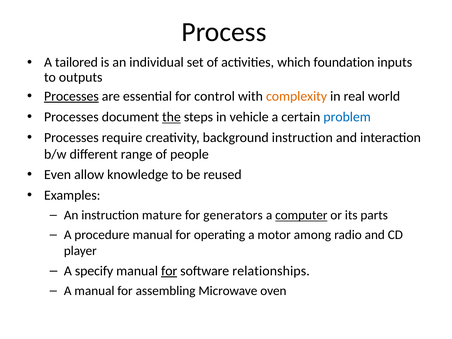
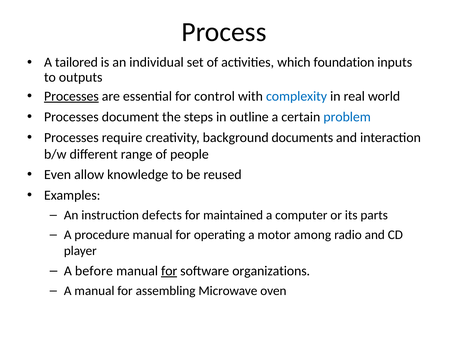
complexity colour: orange -> blue (297, 96)
the underline: present -> none (171, 117)
vehicle: vehicle -> outline (249, 117)
background instruction: instruction -> documents (302, 138)
mature: mature -> defects (162, 215)
generators: generators -> maintained (233, 215)
computer underline: present -> none (301, 215)
specify: specify -> before (94, 271)
relationships: relationships -> organizations (271, 271)
